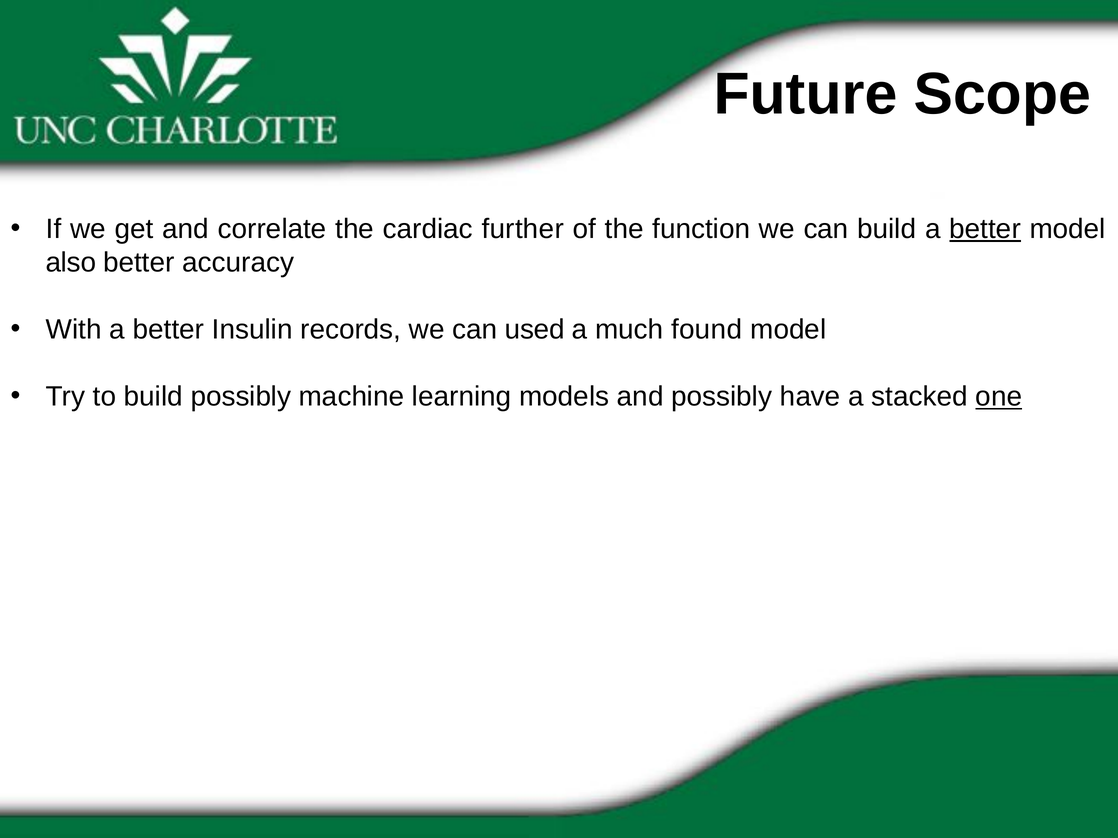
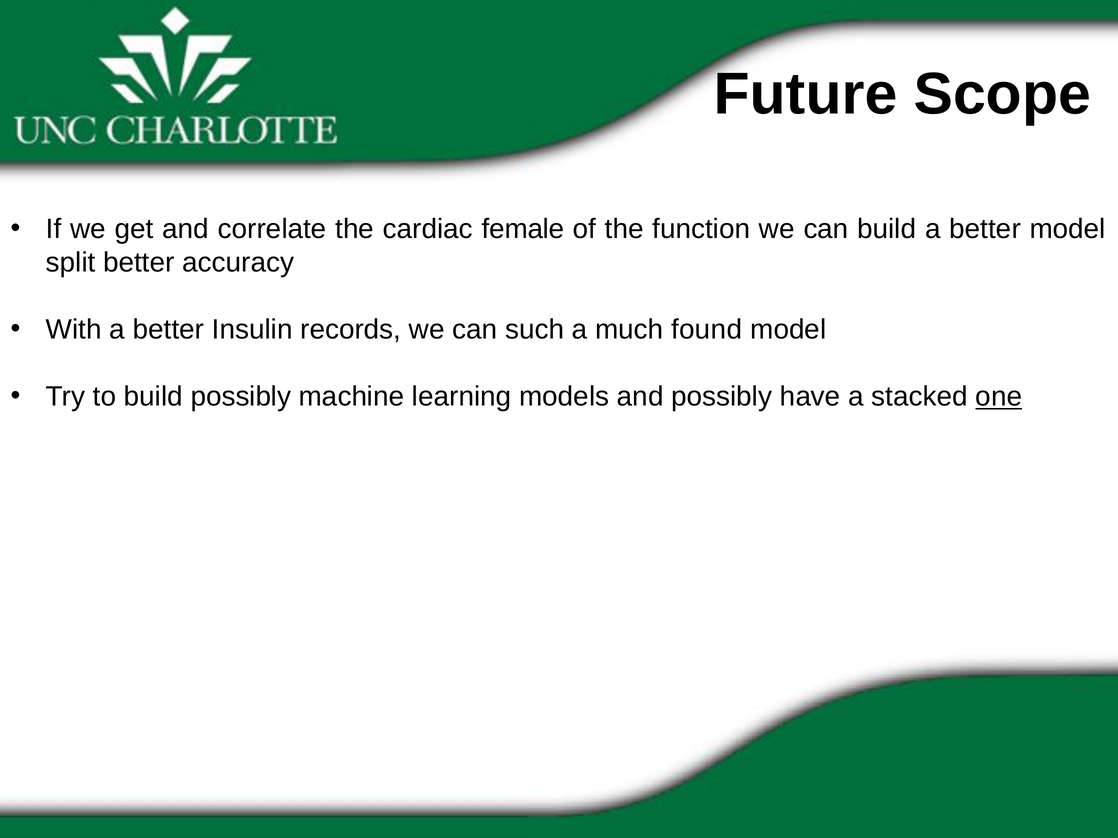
further: further -> female (523, 229)
better underline: present -> none (985, 229)
also: also -> split (71, 263)
used: used -> such (535, 330)
